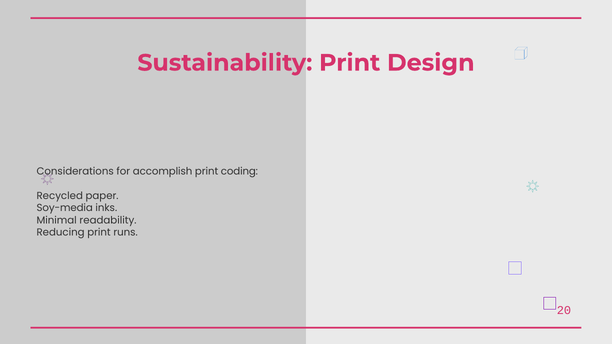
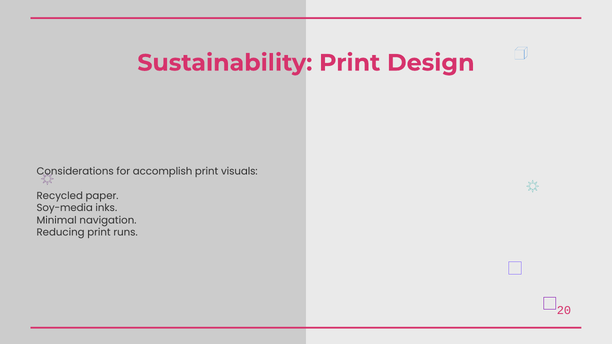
coding: coding -> visuals (239, 171)
readability: readability -> navigation (108, 220)
